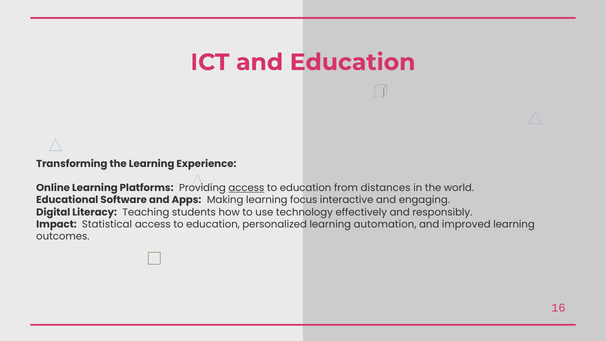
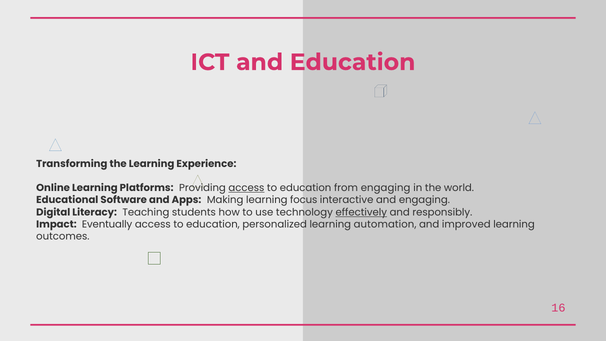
from distances: distances -> engaging (386, 188)
effectively underline: none -> present (361, 212)
Statistical: Statistical -> Eventually (107, 224)
